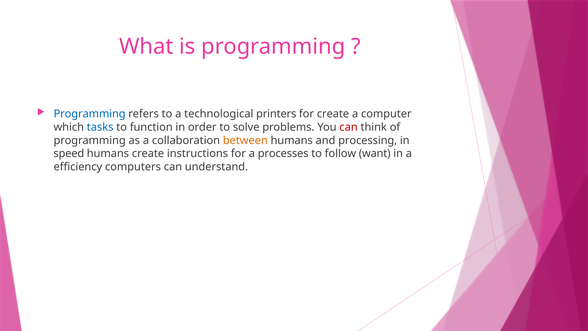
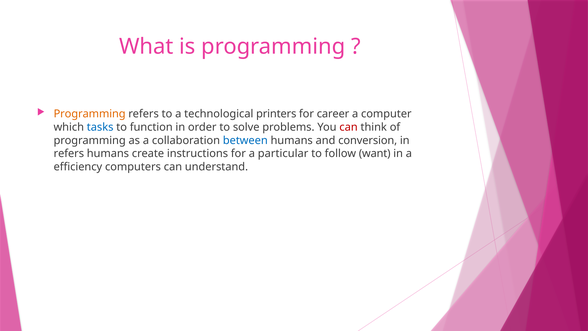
Programming colour: blue -> orange (90, 114)
for create: create -> career (333, 114)
between colour: orange -> blue (245, 140)
processing: processing -> conversion (368, 140)
speed: speed -> refers (69, 153)
processes: processes -> particular (283, 153)
